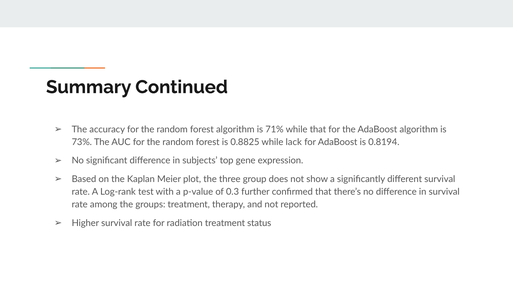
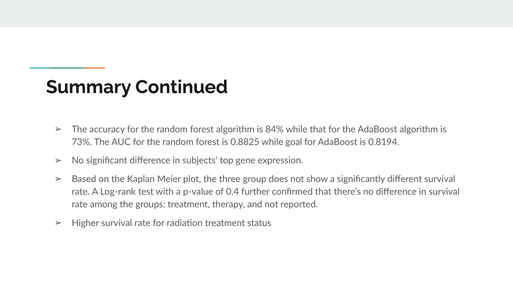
71%: 71% -> 84% (274, 130)
lack: lack -> goal (294, 142)
0.3: 0.3 -> 0.4 (233, 192)
